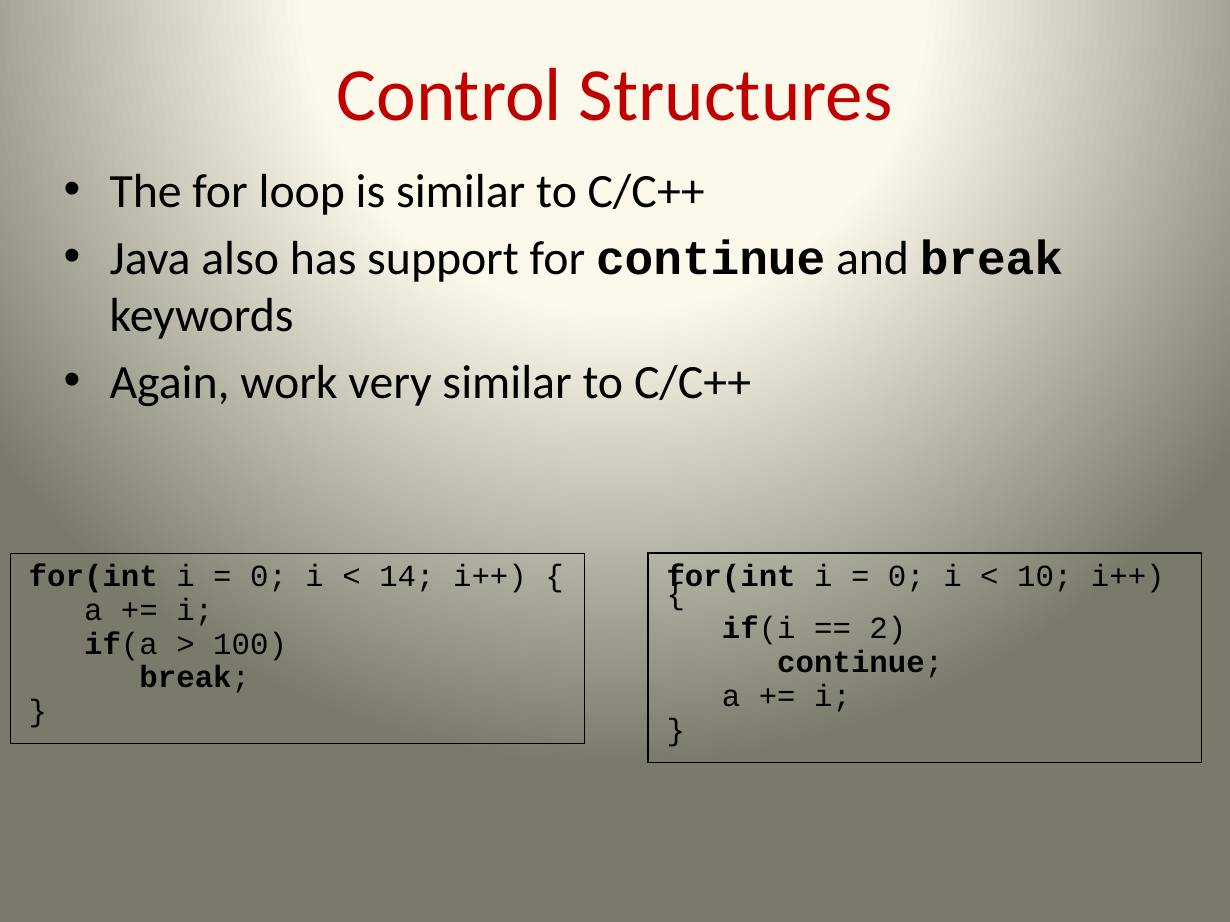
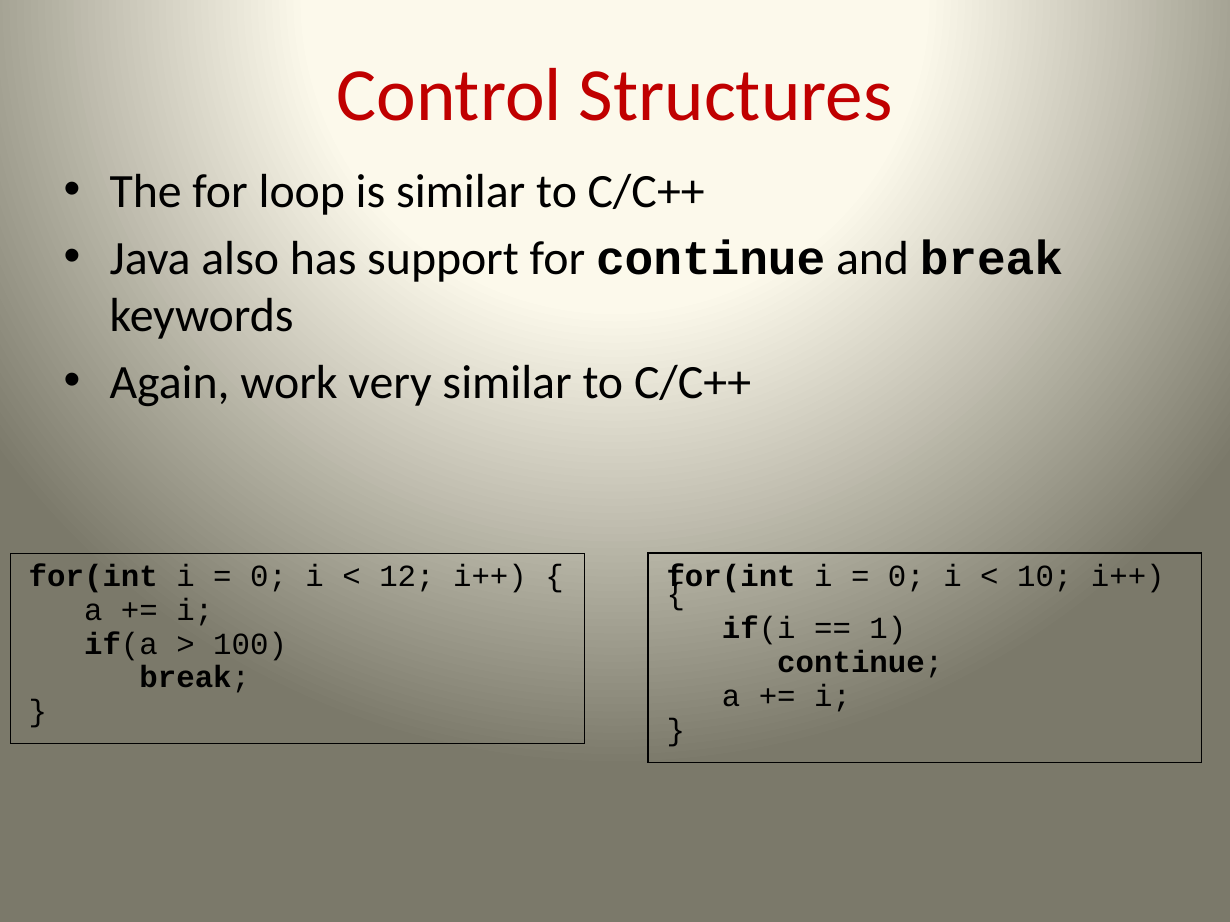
14: 14 -> 12 (407, 577)
2: 2 -> 1 (888, 629)
